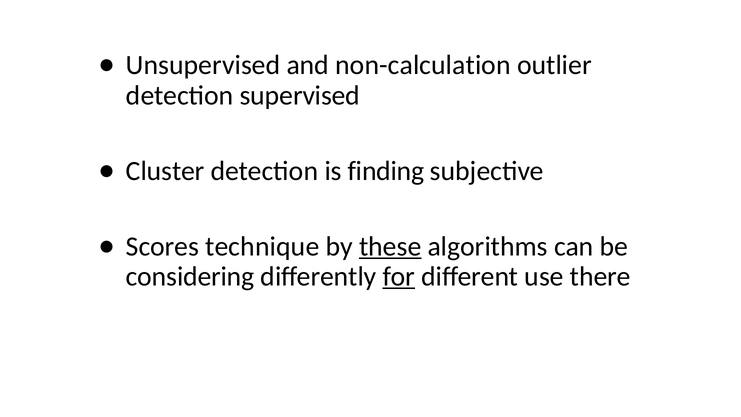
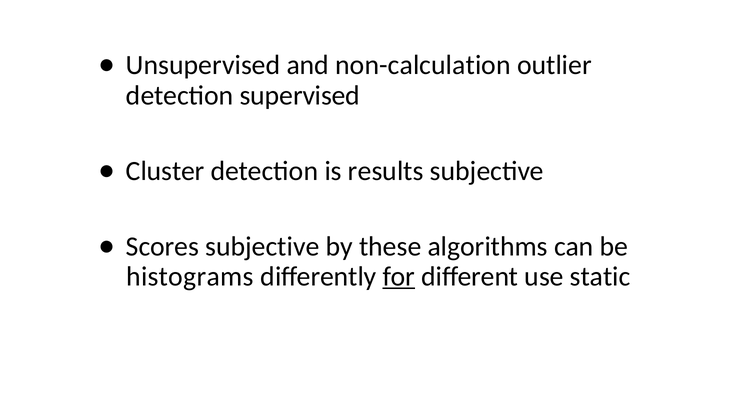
finding: finding -> results (386, 171)
Scores technique: technique -> subjective (262, 246)
these underline: present -> none (390, 246)
considering: considering -> histograms (190, 276)
there: there -> static (600, 276)
